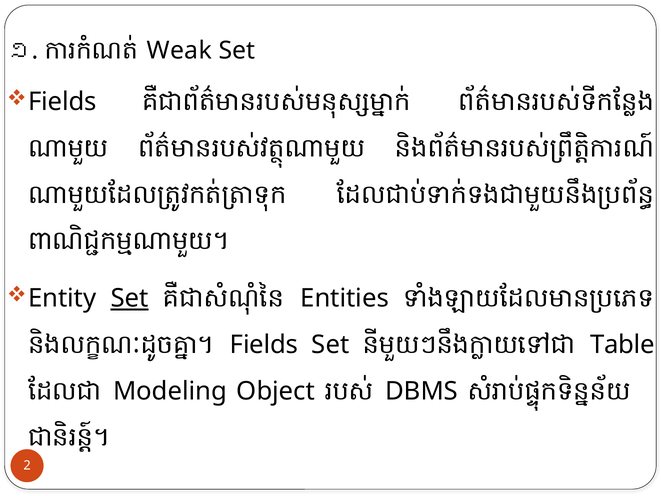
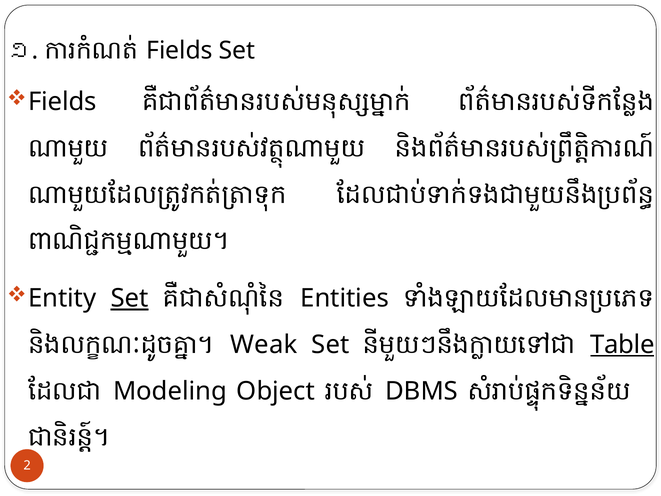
Weak: Weak -> Fields (179, 50)
Fields: Fields -> Weak (264, 345)
Table underline: none -> present (622, 345)
